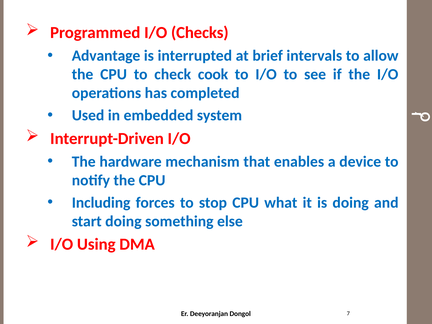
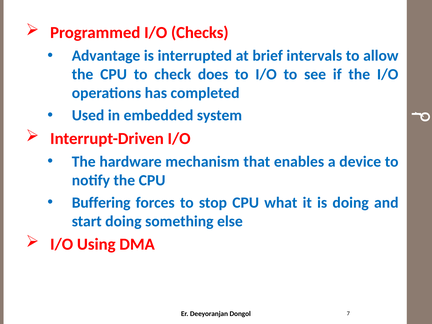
cook: cook -> does (213, 74)
Including: Including -> Buffering (101, 203)
